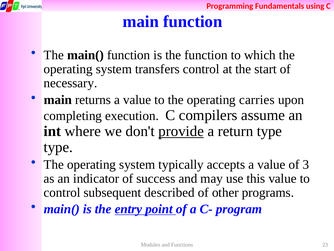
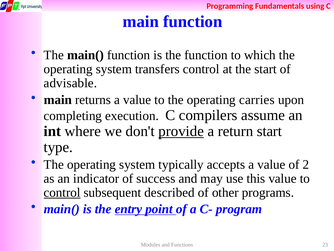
necessary: necessary -> advisable (70, 83)
return type: type -> start (269, 131)
3: 3 -> 2 (306, 164)
control underline: none -> present (62, 192)
